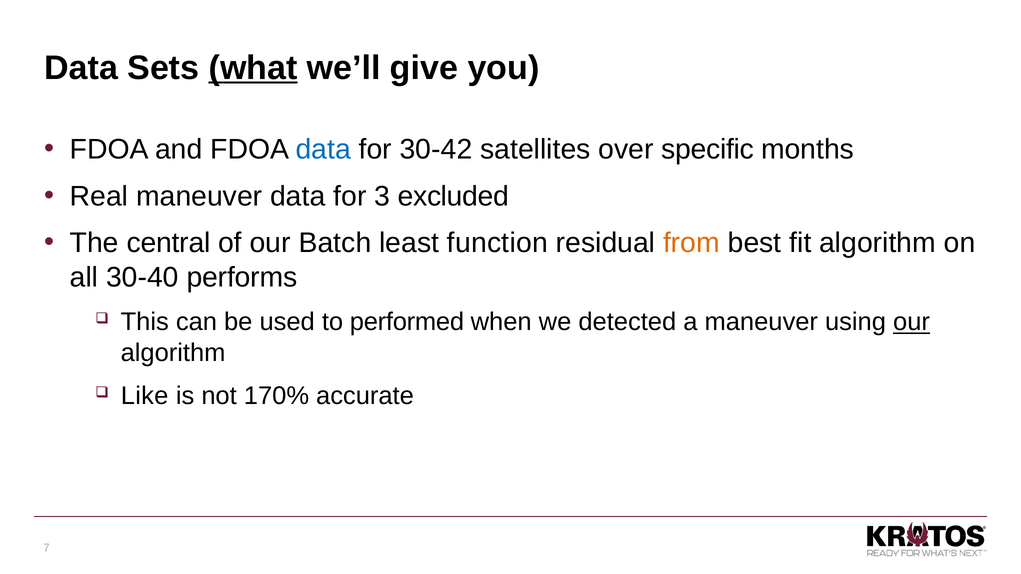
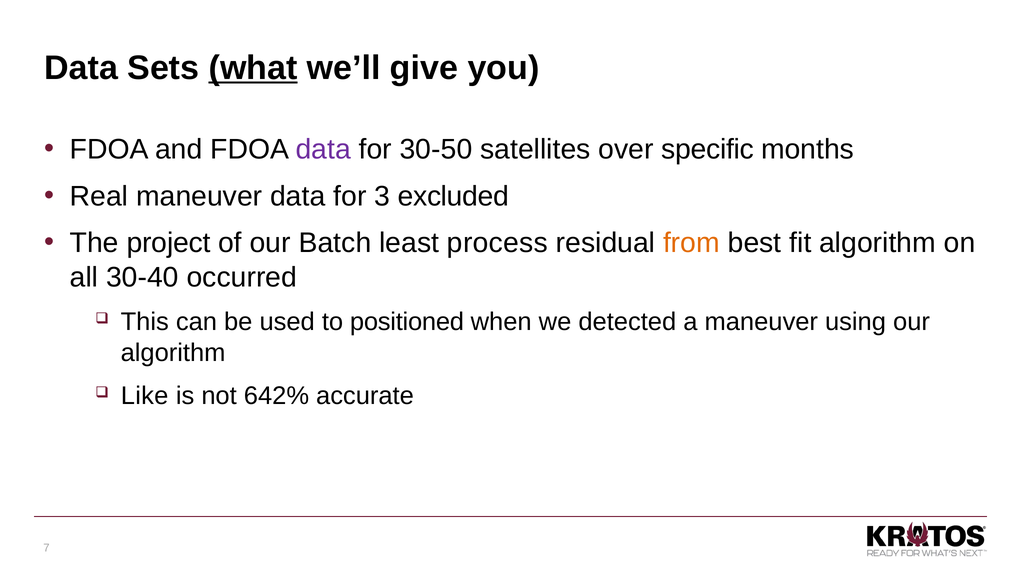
data colour: blue -> purple (323, 150)
30-42: 30-42 -> 30-50 (436, 150)
central: central -> project (169, 243)
function: function -> process (497, 243)
performs: performs -> occurred (242, 277)
performed: performed -> positioned (407, 322)
our underline: present -> none (912, 322)
170%: 170% -> 642% (276, 396)
